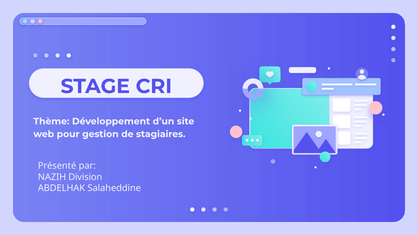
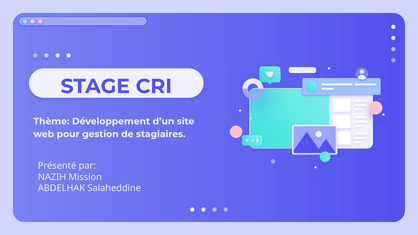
Division: Division -> Mission (85, 177)
